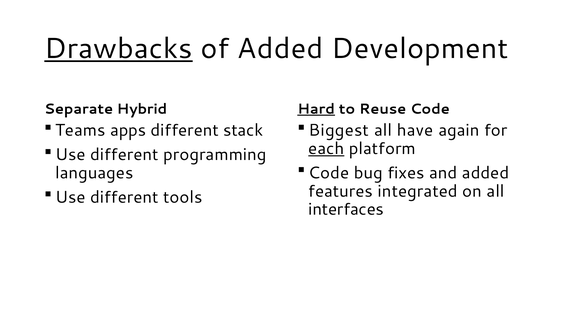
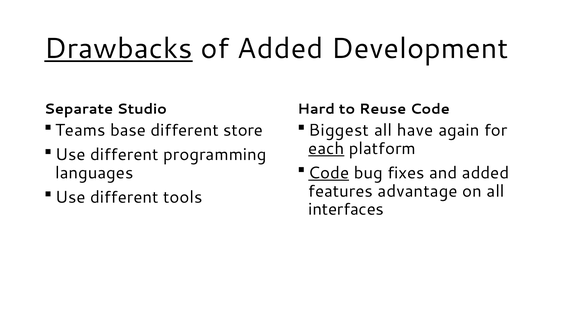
Hybrid: Hybrid -> Studio (142, 109)
Hard underline: present -> none (316, 109)
apps: apps -> base (128, 130)
stack: stack -> store (243, 130)
Code underline: none -> present (329, 173)
integrated: integrated -> advantage (418, 191)
